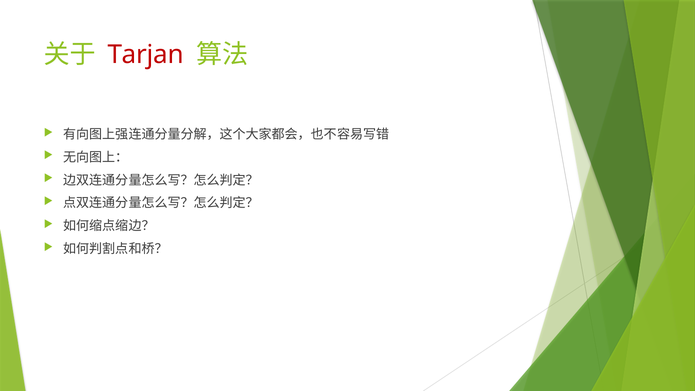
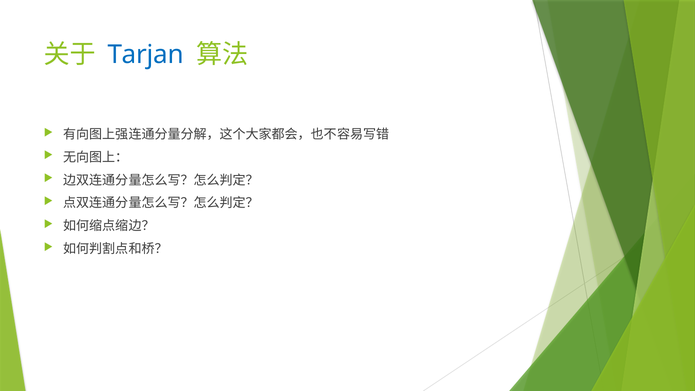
Tarjan colour: red -> blue (146, 55)
